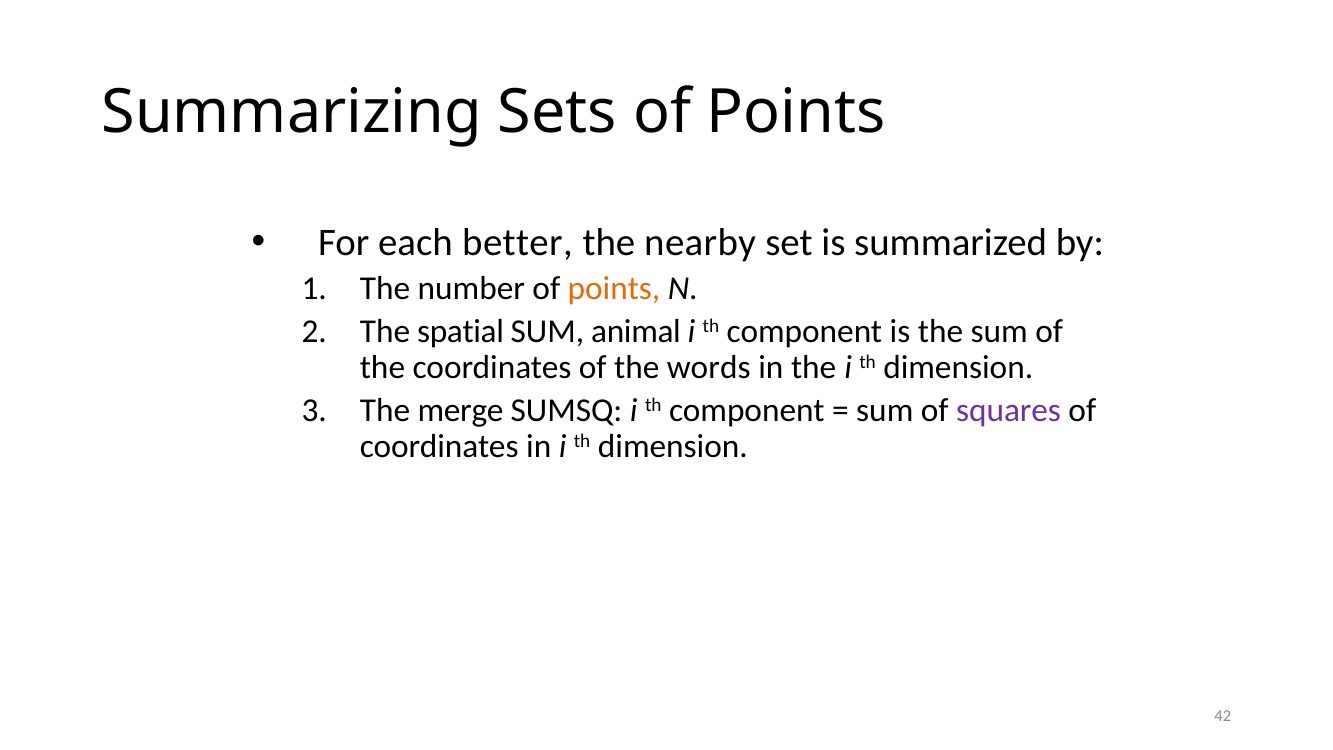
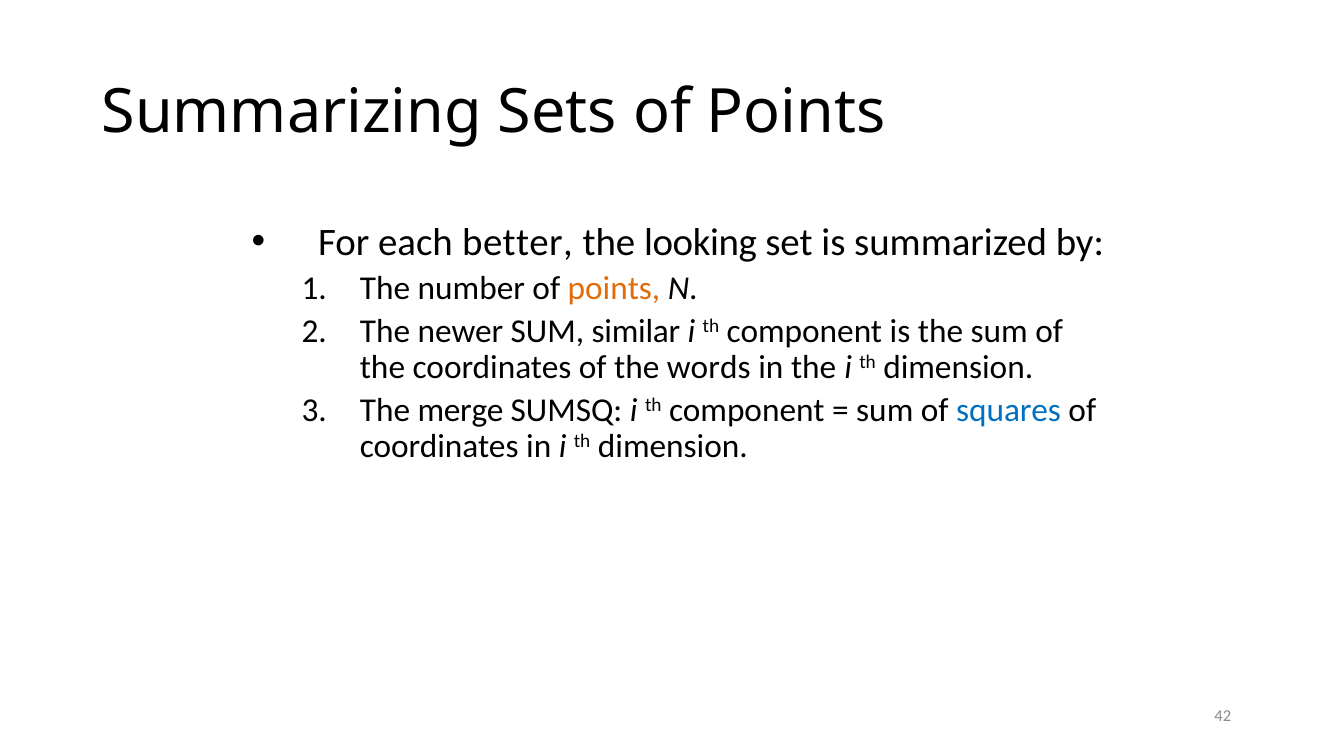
nearby: nearby -> looking (700, 242)
spatial: spatial -> newer (460, 331)
animal: animal -> similar (636, 331)
squares colour: purple -> blue (1009, 410)
